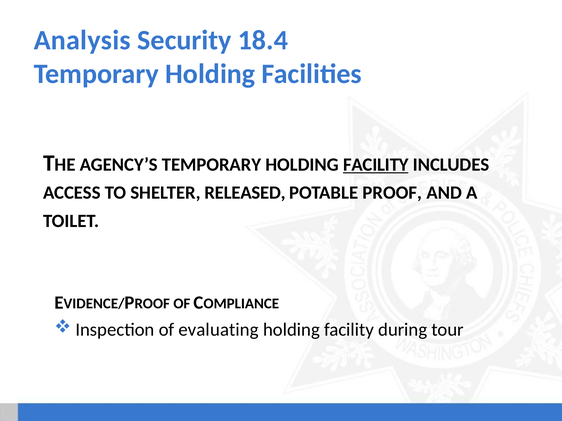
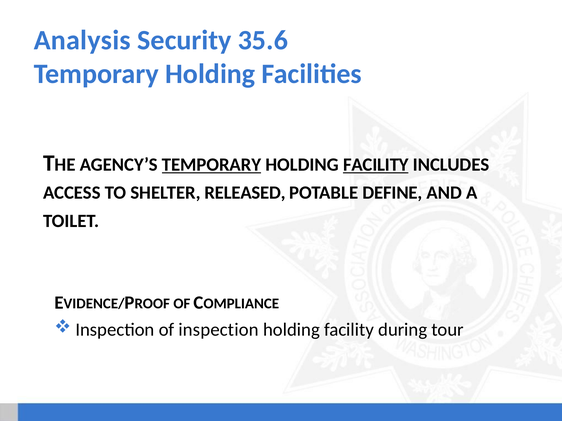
18.4: 18.4 -> 35.6 (263, 40)
TEMPORARY underline: none -> present (212, 165)
PROOF: PROOF -> DEFINE (392, 193)
of evaluating: evaluating -> inspection (219, 330)
